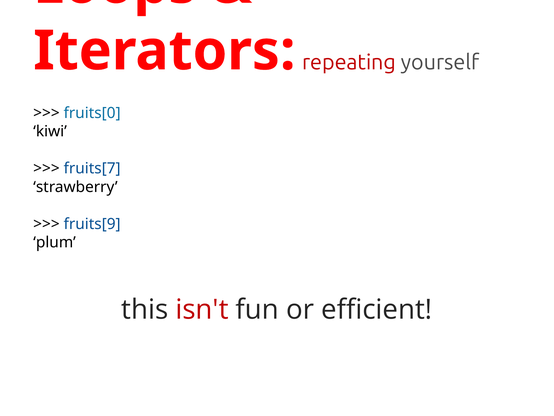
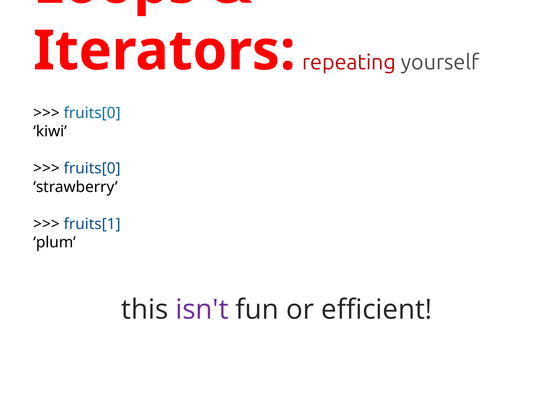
fruits[7: fruits[7 -> fruits[0 (92, 168)
fruits[9: fruits[9 -> fruits[1 (92, 224)
isn't colour: red -> purple (202, 309)
